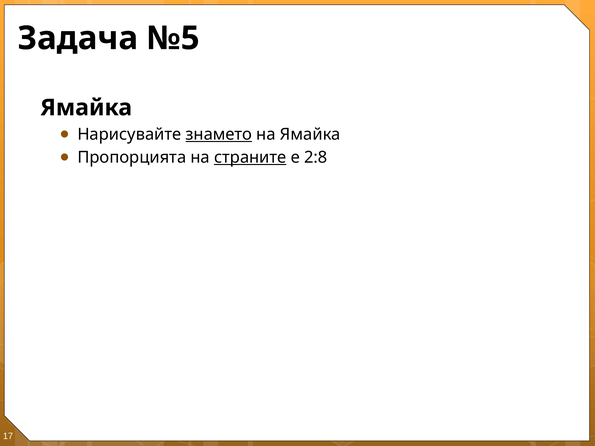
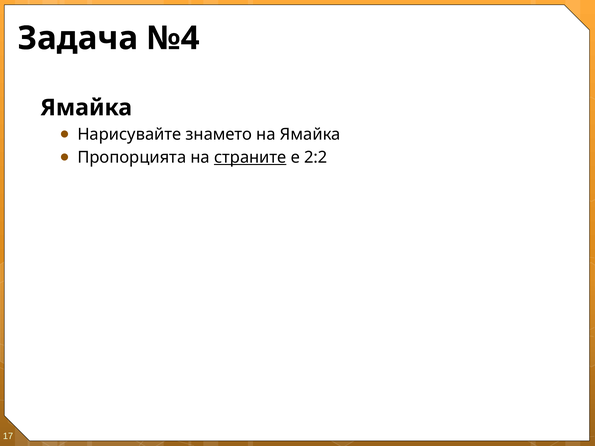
№5: №5 -> №4 (173, 38)
знамето underline: present -> none (219, 134)
2:8: 2:8 -> 2:2 (316, 158)
